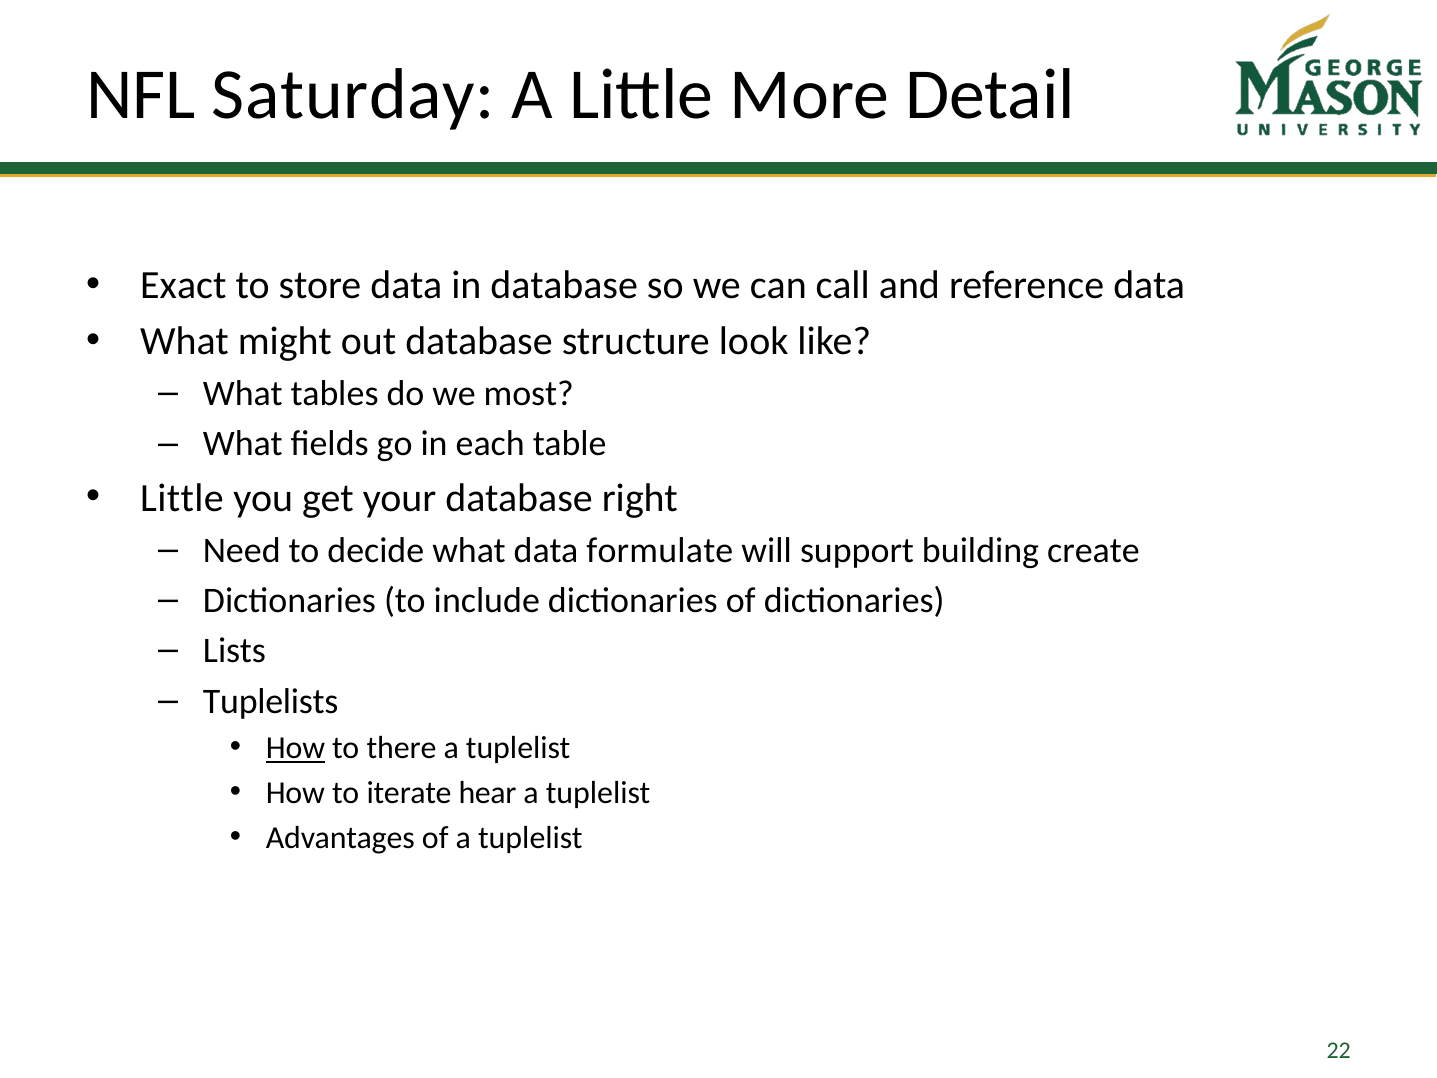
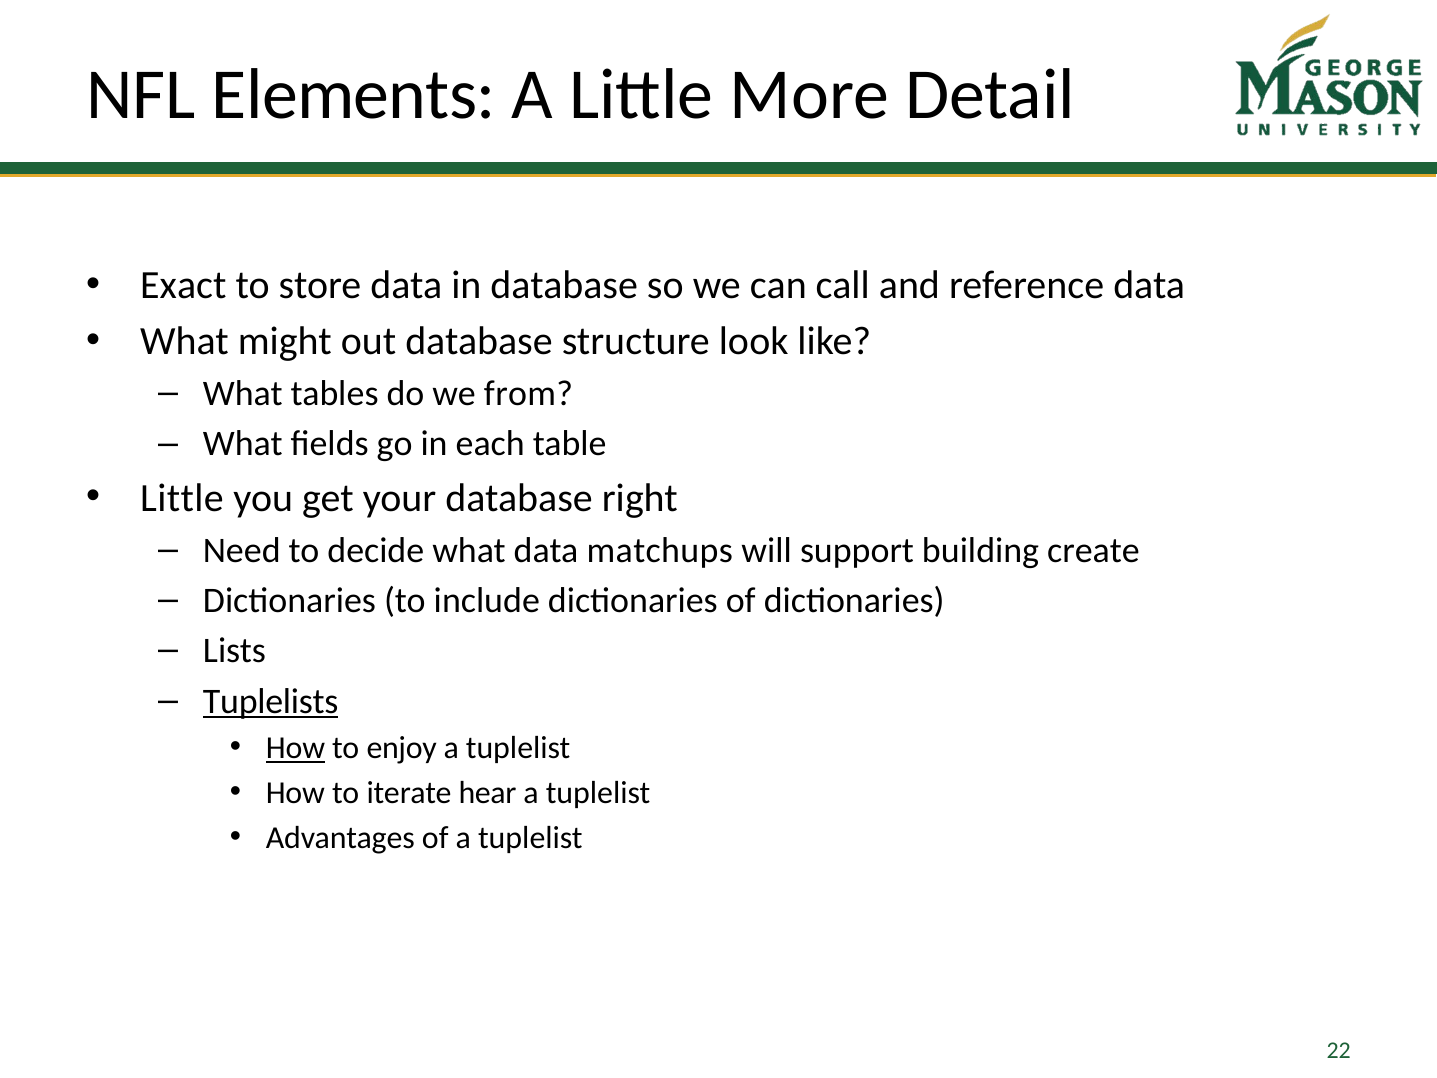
Saturday: Saturday -> Elements (354, 95)
most: most -> from (529, 394)
formulate: formulate -> matchups (660, 550)
Tuplelists underline: none -> present (271, 701)
there: there -> enjoy (402, 748)
